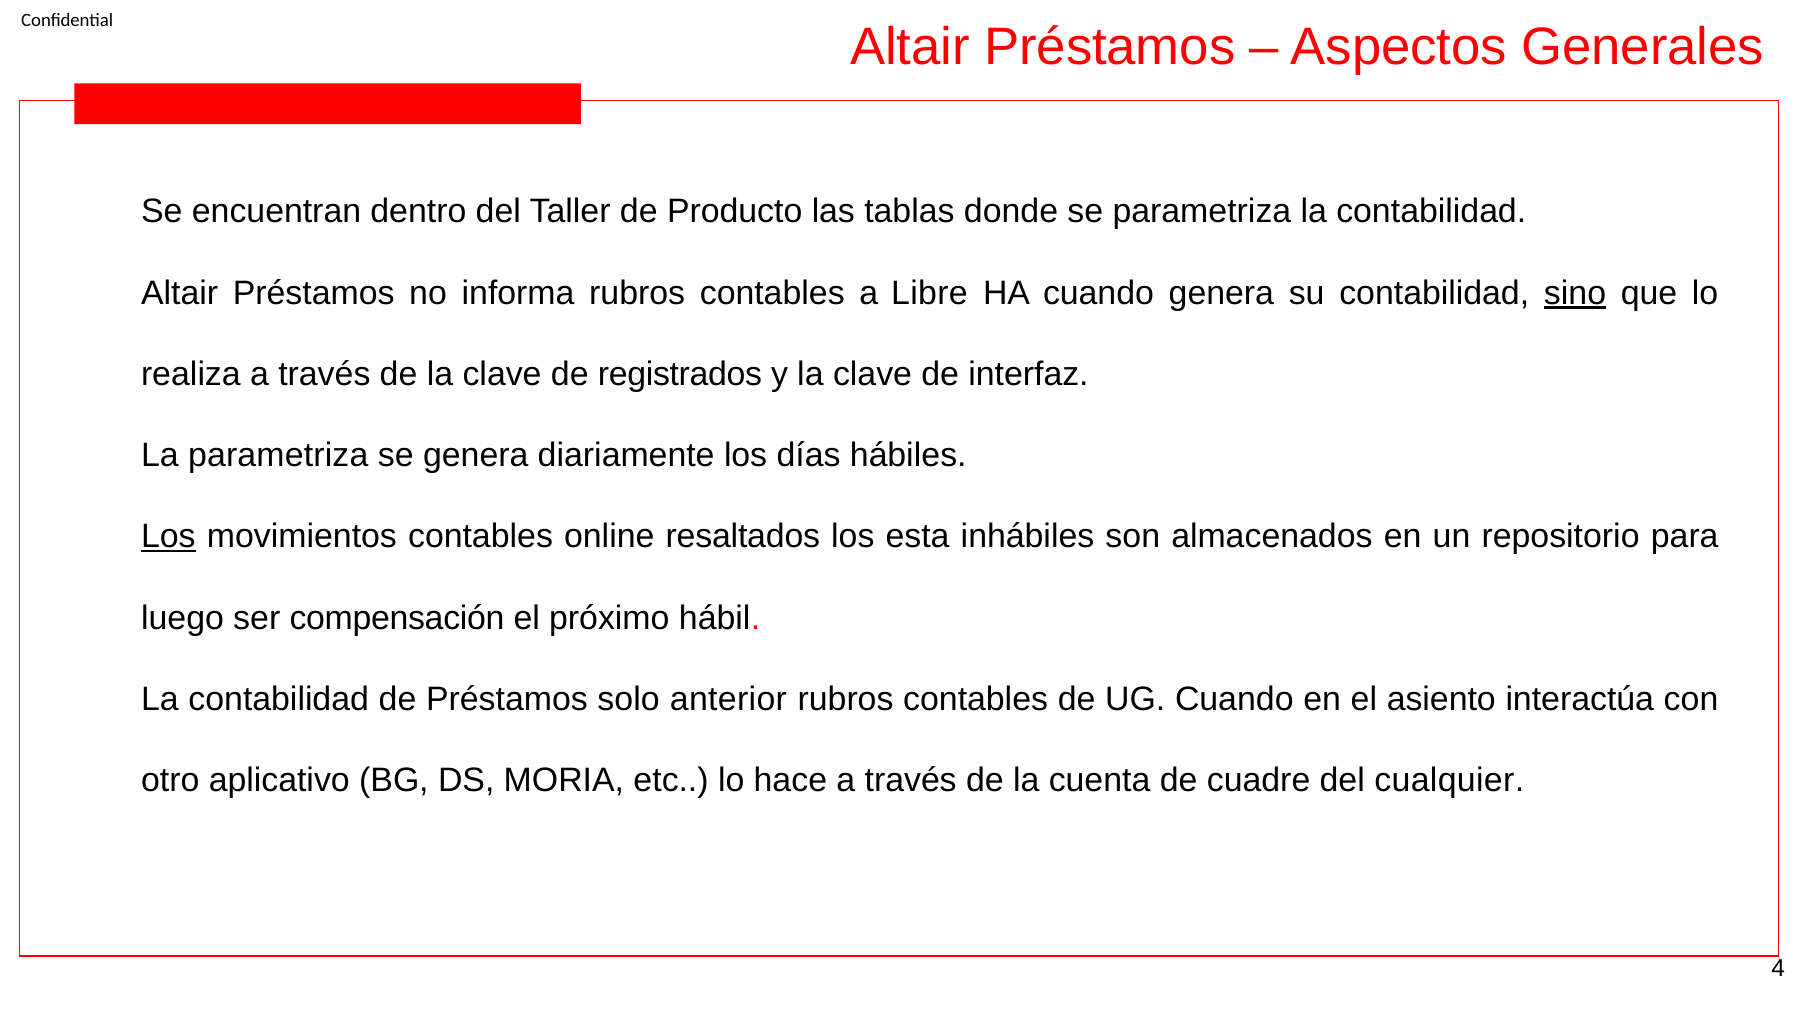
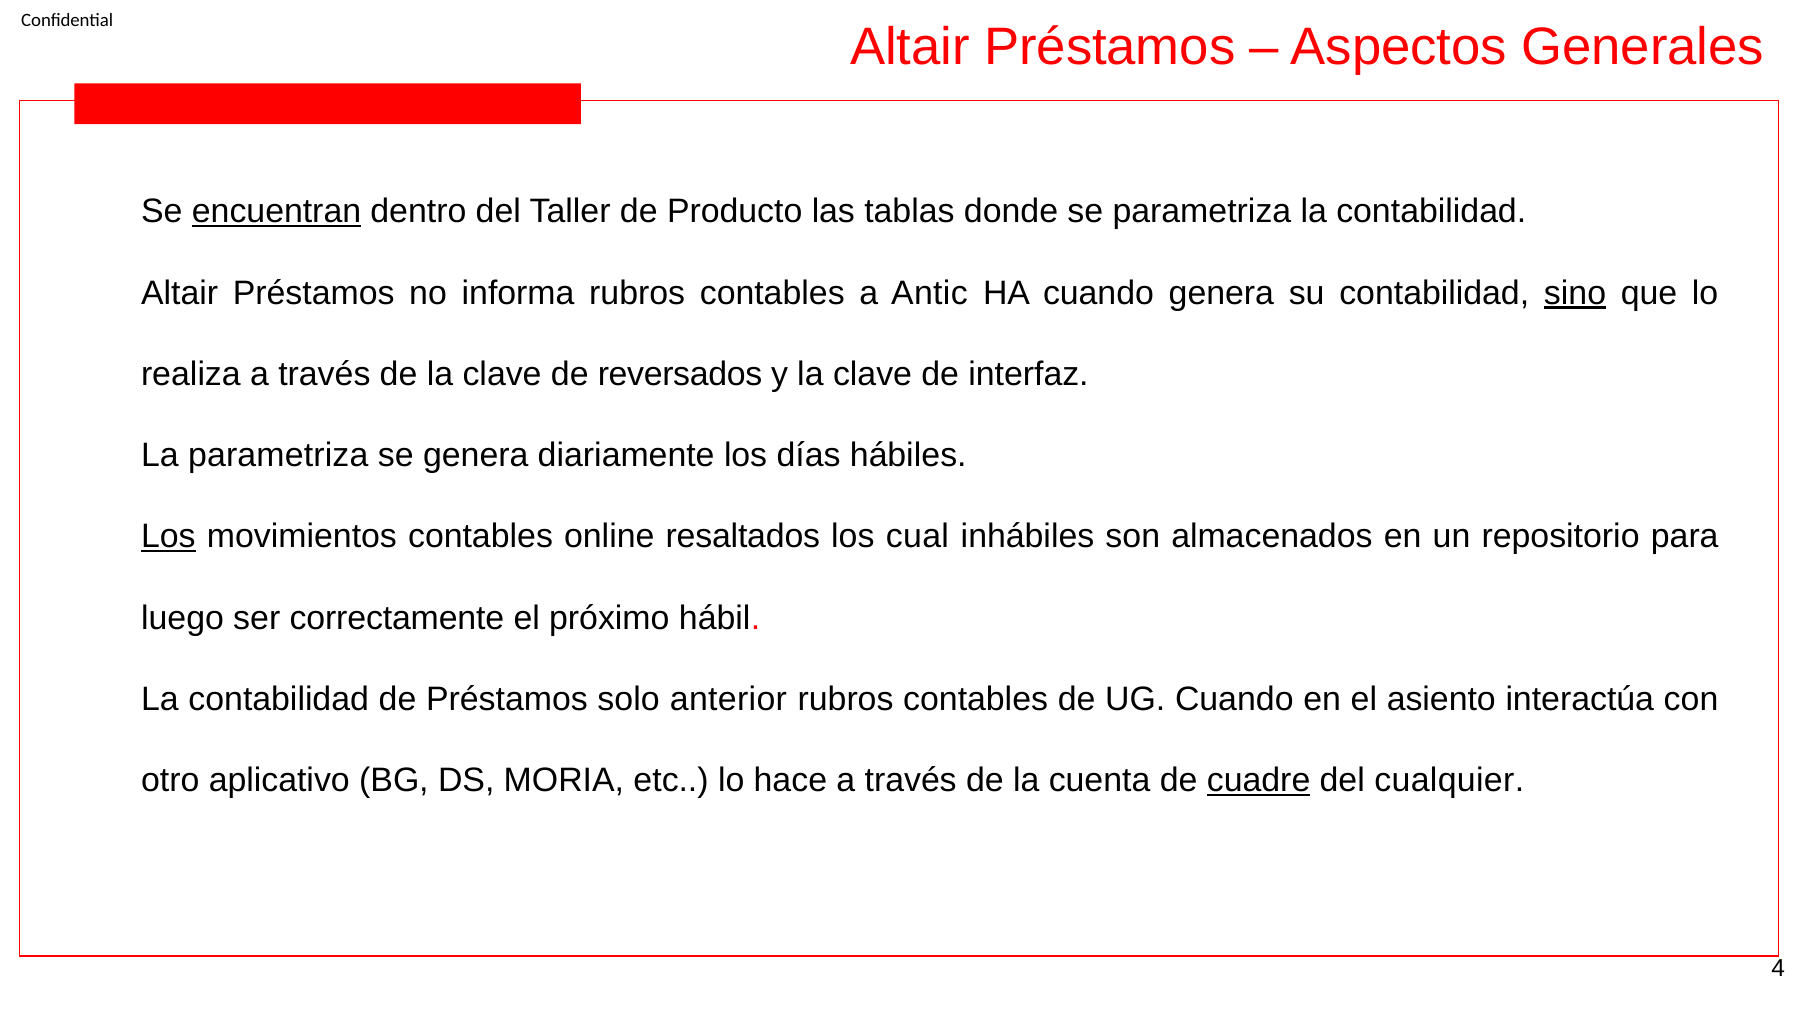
encuentran underline: none -> present (277, 212)
Libre: Libre -> Antic (929, 293)
registrados: registrados -> reversados (680, 374)
esta: esta -> cual (917, 537)
compensación: compensación -> correctamente (397, 618)
cuadre underline: none -> present (1259, 781)
